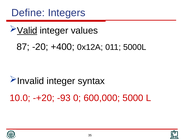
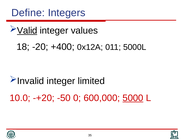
87: 87 -> 18 (23, 47)
syntax: syntax -> limited (91, 81)
-93: -93 -> -50 (64, 98)
5000 underline: none -> present (133, 98)
